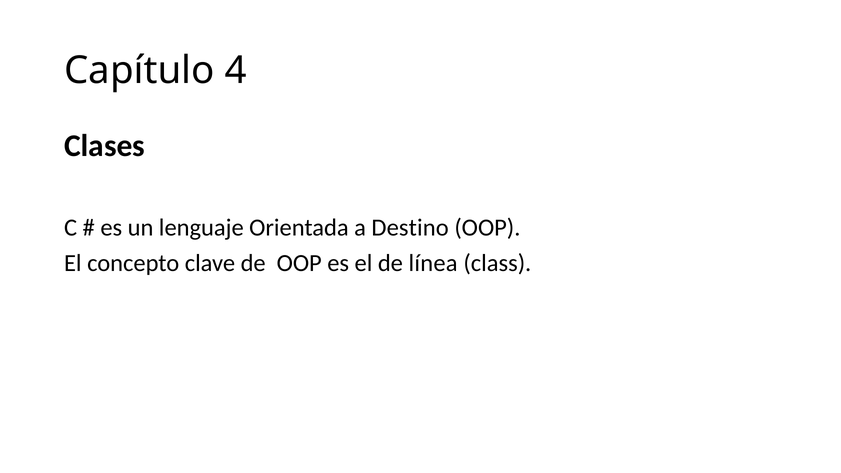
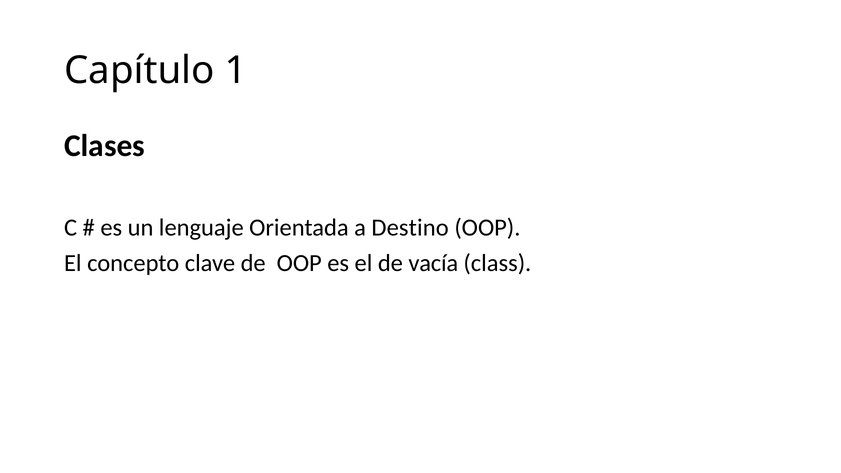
4: 4 -> 1 (236, 71)
línea: línea -> vacía (433, 263)
